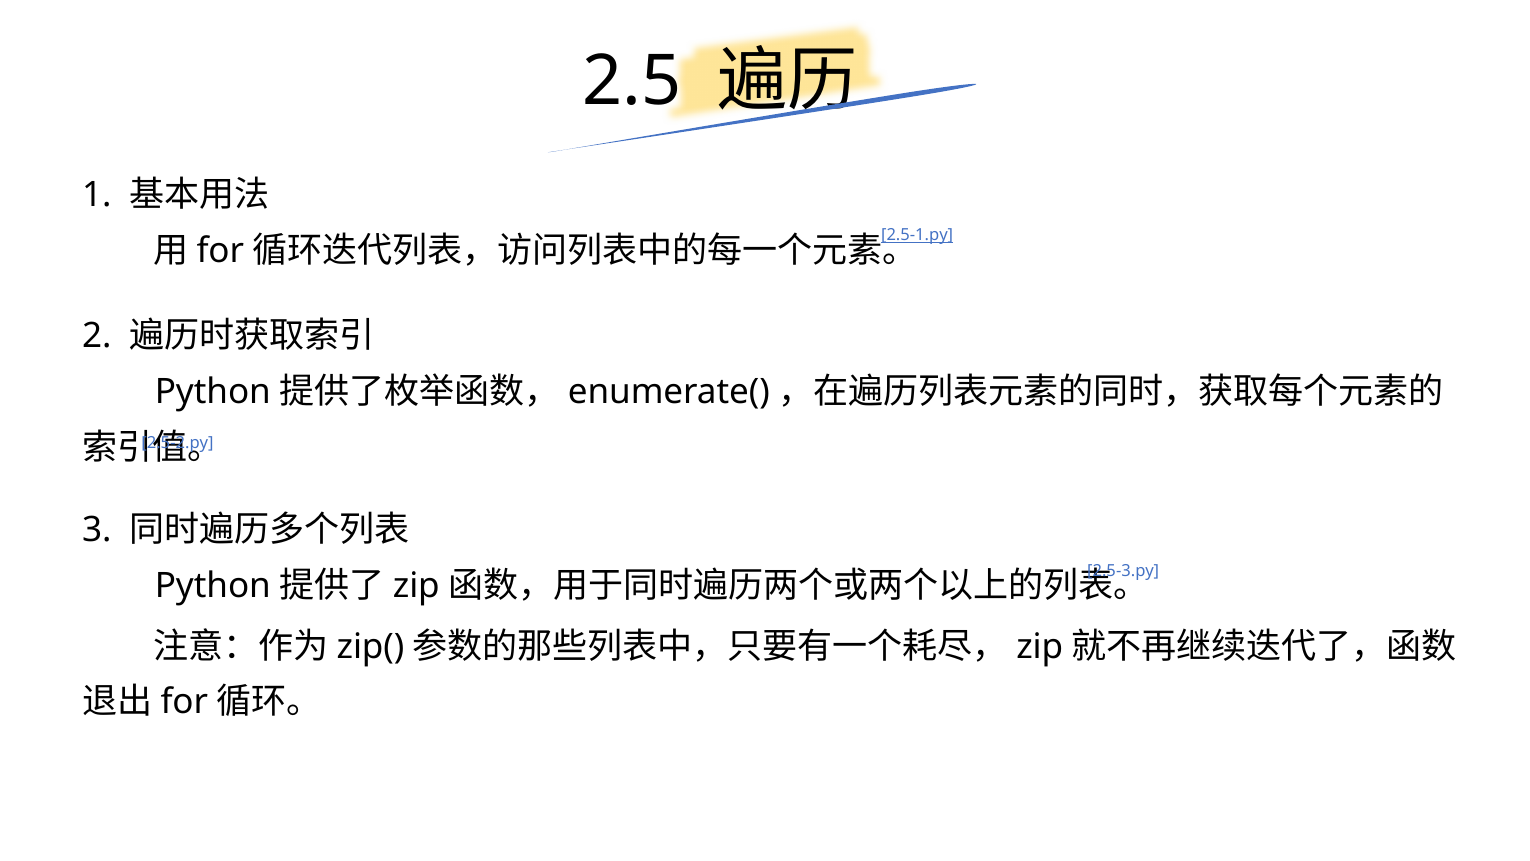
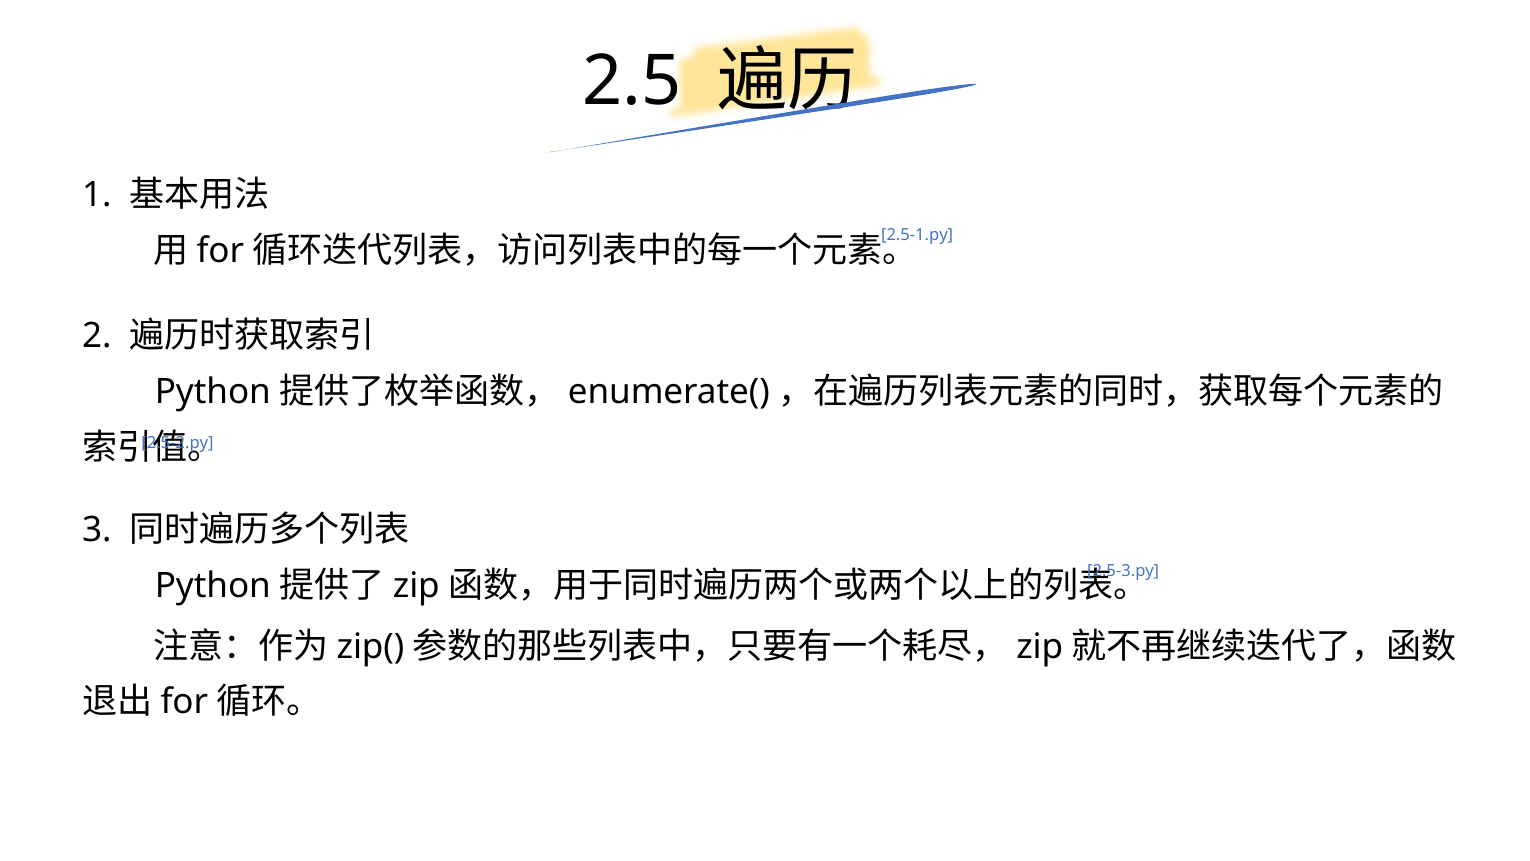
2.5-1.py underline: present -> none (917, 235)
